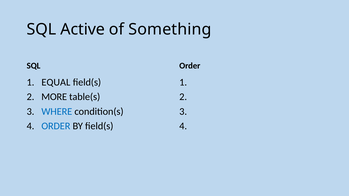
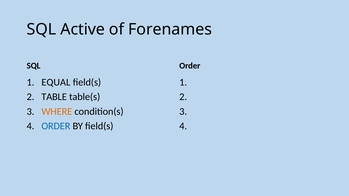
Something: Something -> Forenames (170, 29)
MORE: MORE -> TABLE (54, 97)
WHERE colour: blue -> orange (57, 112)
